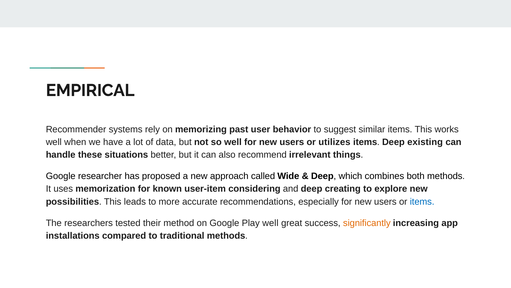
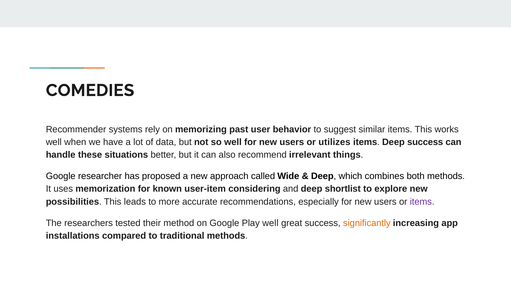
EMPIRICAL: EMPIRICAL -> COMEDIES (90, 90)
Deep existing: existing -> success (425, 142)
creating: creating -> shortlist (343, 189)
items colour: blue -> purple (422, 201)
